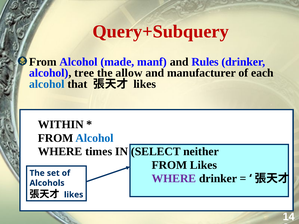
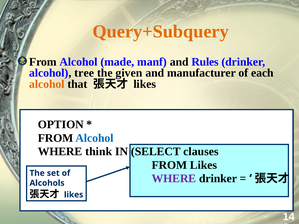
Query+Subquery colour: red -> orange (161, 32)
allow: allow -> given (129, 73)
alcohol colour: blue -> orange (47, 84)
WITHIN: WITHIN -> OPTION (61, 125)
times: times -> think (99, 152)
neither: neither -> clauses (201, 152)
